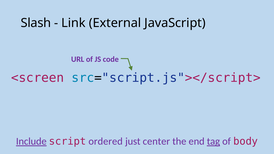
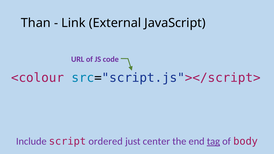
Slash: Slash -> Than (36, 23)
<screen: <screen -> <colour (38, 78)
Include underline: present -> none (31, 141)
